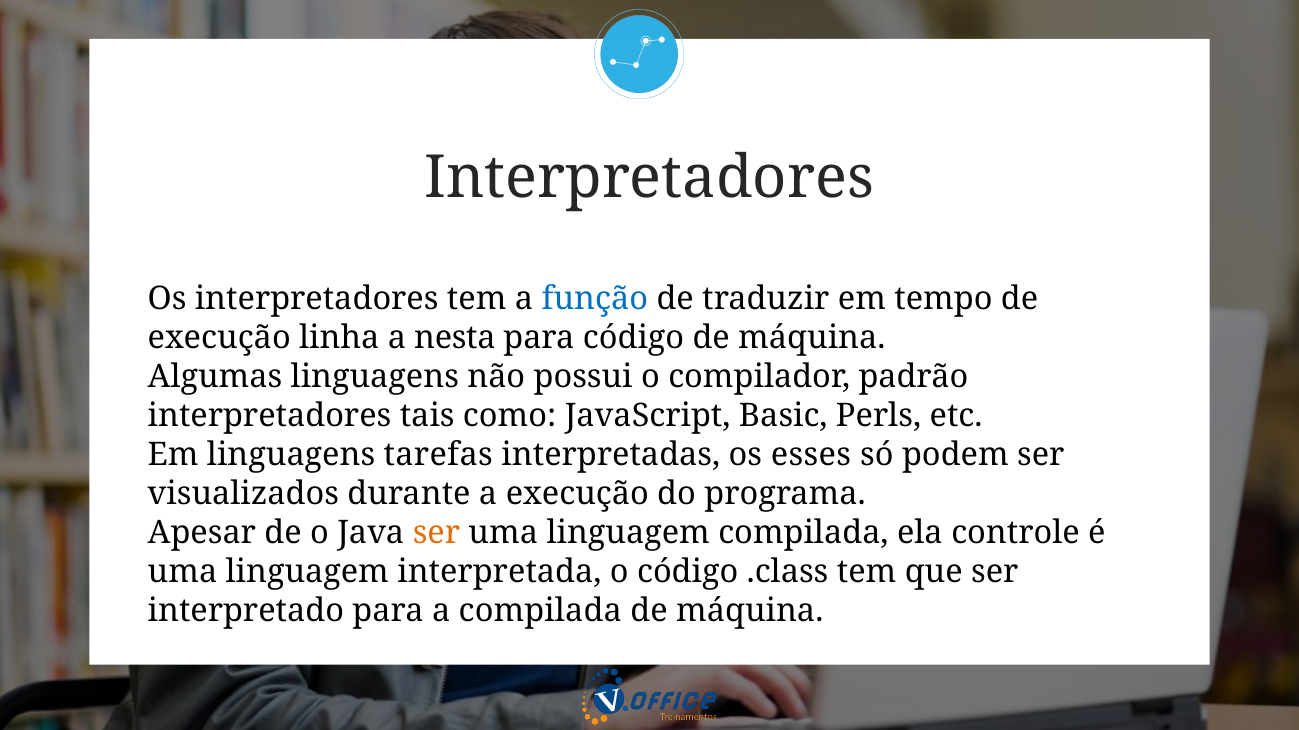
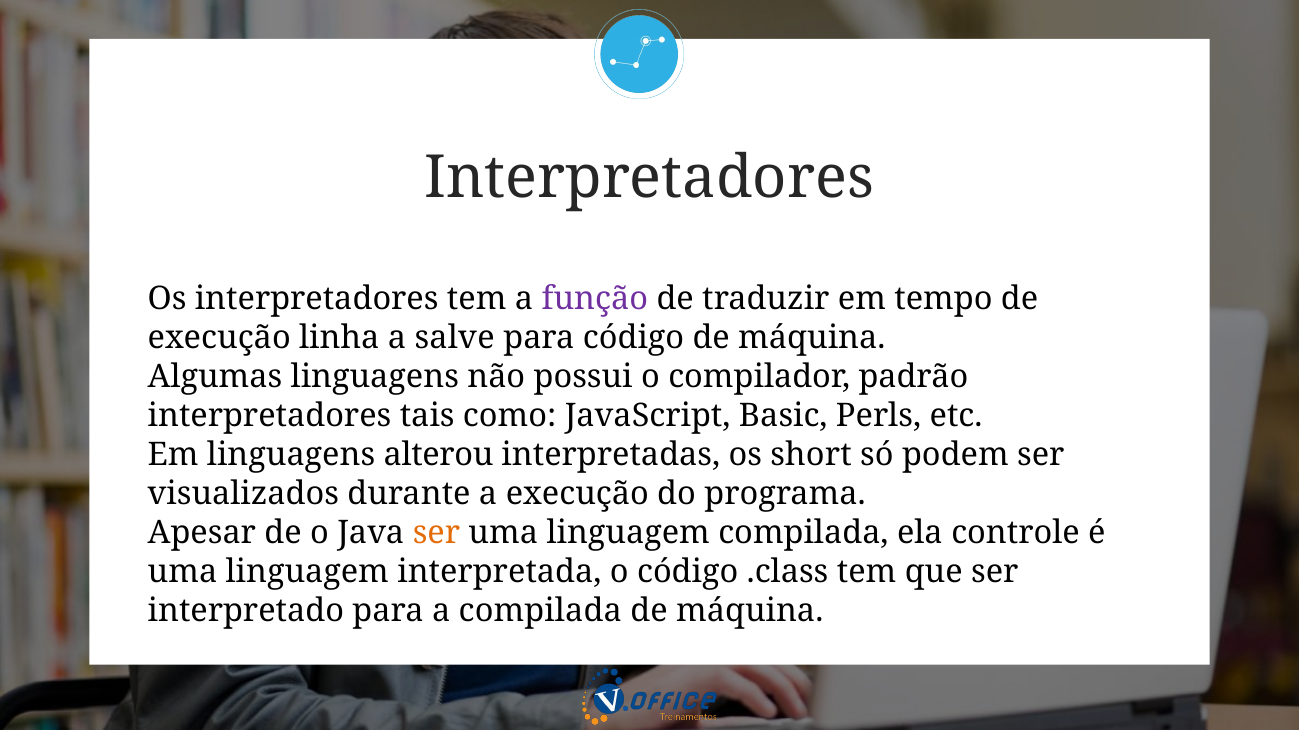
função colour: blue -> purple (595, 299)
nesta: nesta -> salve (455, 338)
tarefas: tarefas -> alterou (438, 455)
esses: esses -> short (811, 455)
